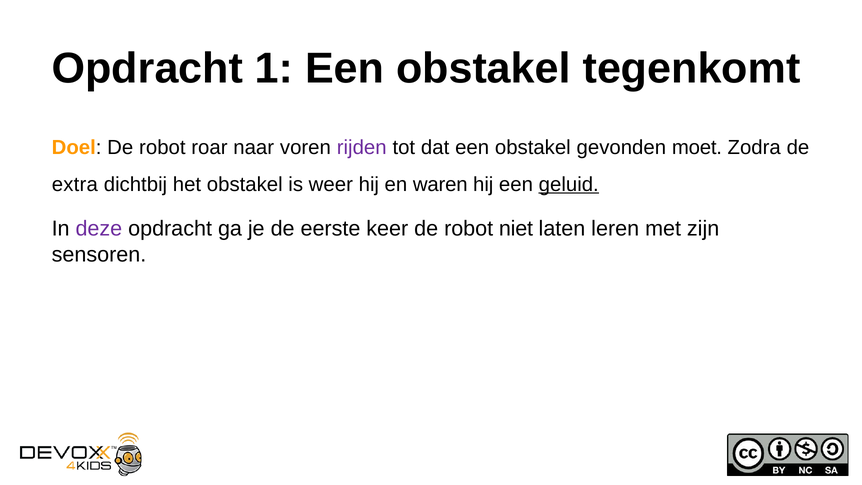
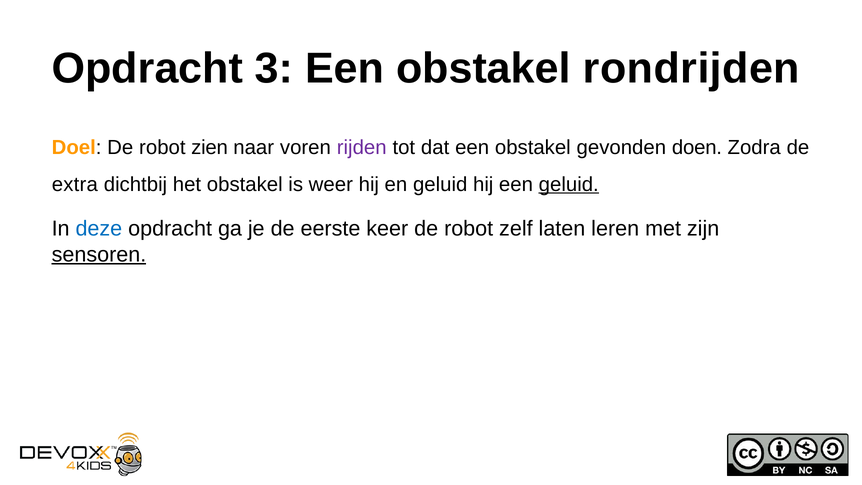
1: 1 -> 3 (274, 69)
tegenkomt: tegenkomt -> rondrijden (691, 69)
roar: roar -> zien (210, 148)
moet: moet -> doen (697, 148)
en waren: waren -> geluid (440, 184)
deze colour: purple -> blue (99, 229)
niet: niet -> zelf (516, 229)
sensoren underline: none -> present (99, 254)
